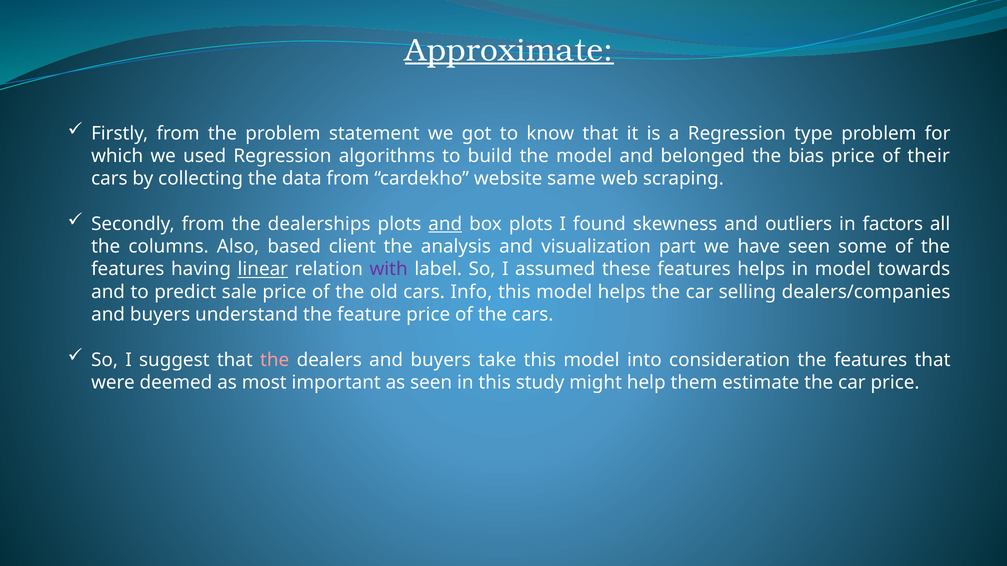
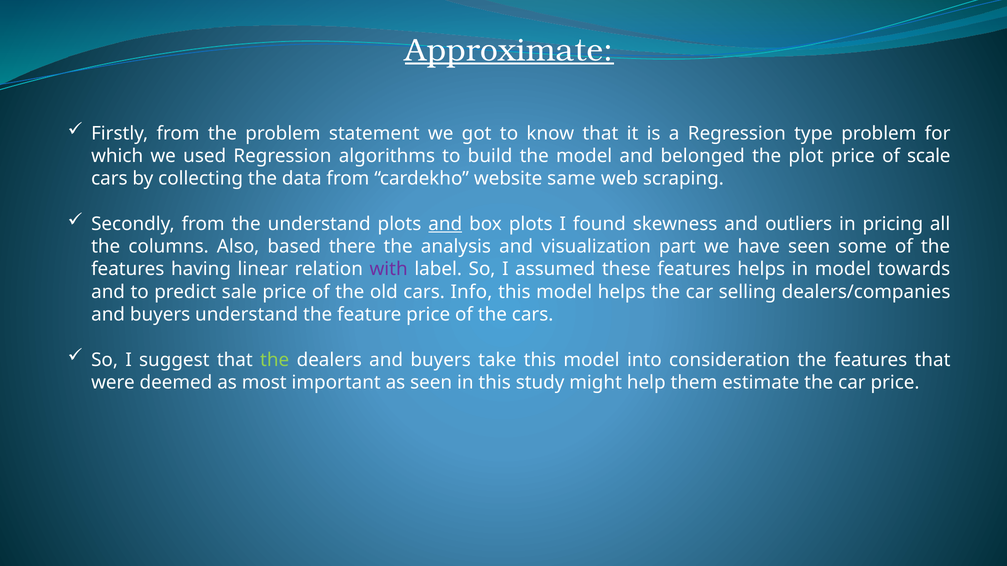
bias: bias -> plot (806, 156)
their: their -> scale (929, 156)
the dealerships: dealerships -> understand (319, 224)
factors: factors -> pricing (893, 224)
client: client -> there (352, 247)
linear underline: present -> none (263, 269)
the colour: pink -> light green (275, 360)
